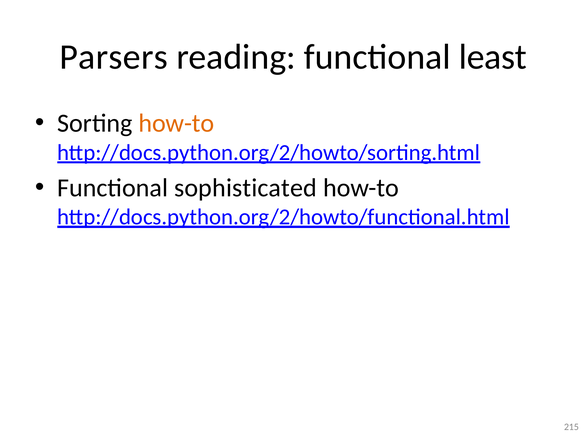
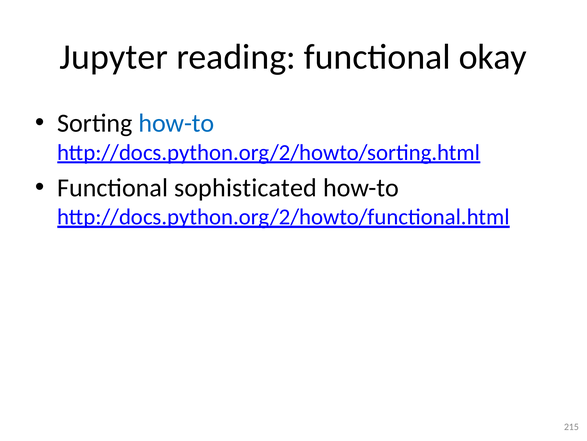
Parsers: Parsers -> Jupyter (114, 57)
least: least -> okay (493, 57)
how-to colour: orange -> blue (176, 123)
